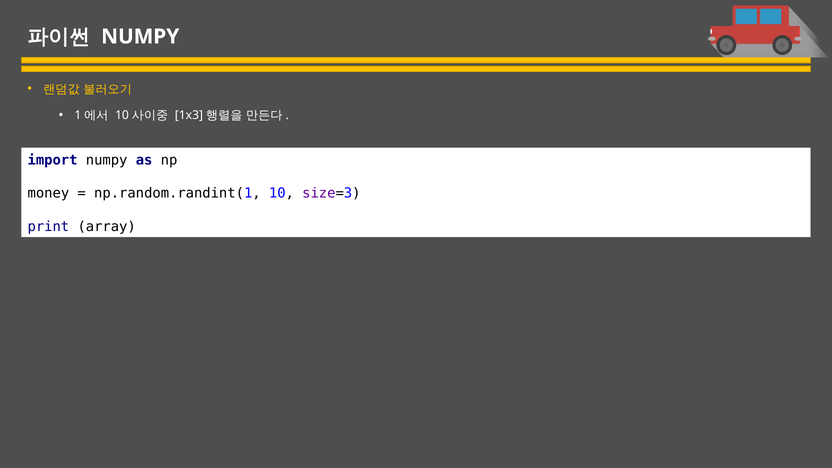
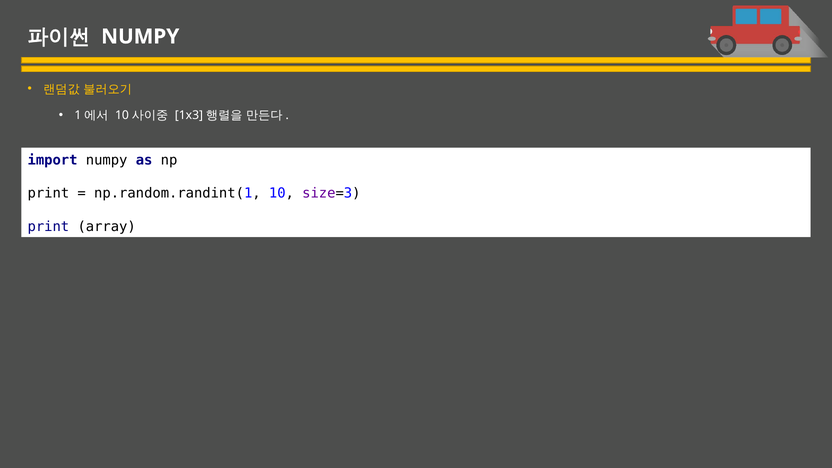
money: money -> print (48, 193)
